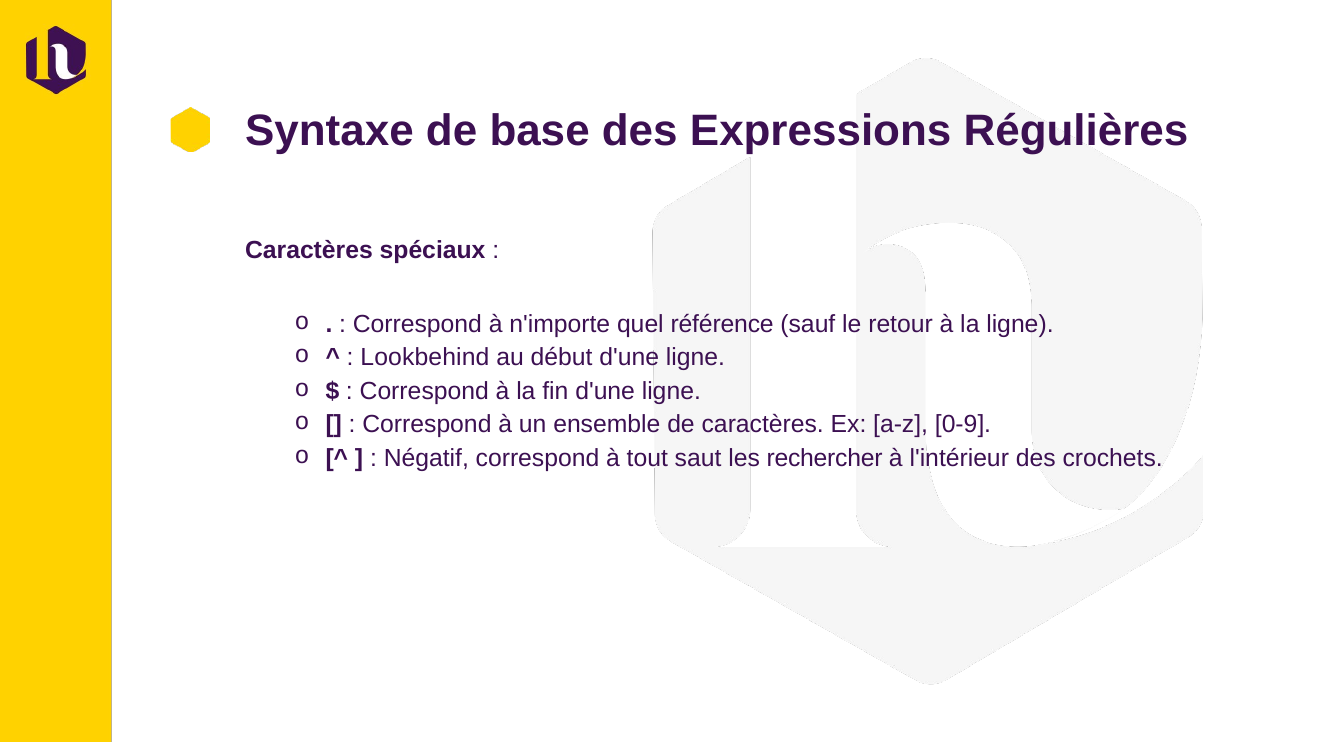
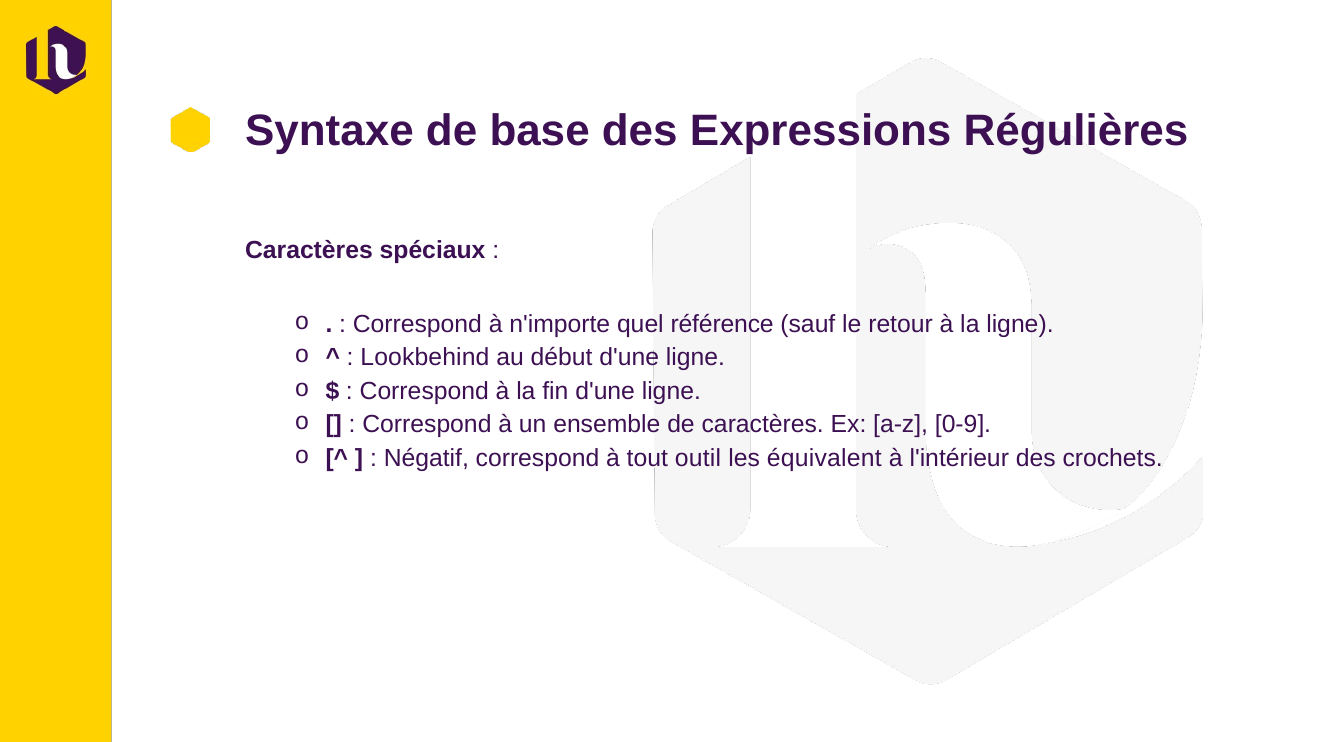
saut: saut -> outil (698, 458)
rechercher: rechercher -> équivalent (824, 458)
